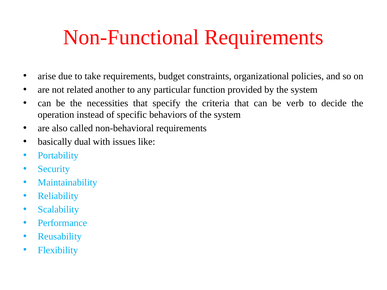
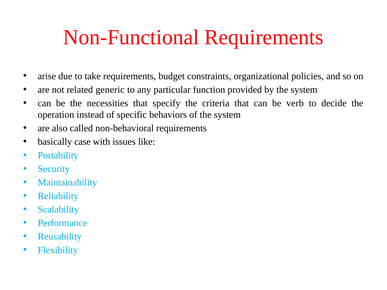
another: another -> generic (110, 90)
dual: dual -> case (83, 142)
